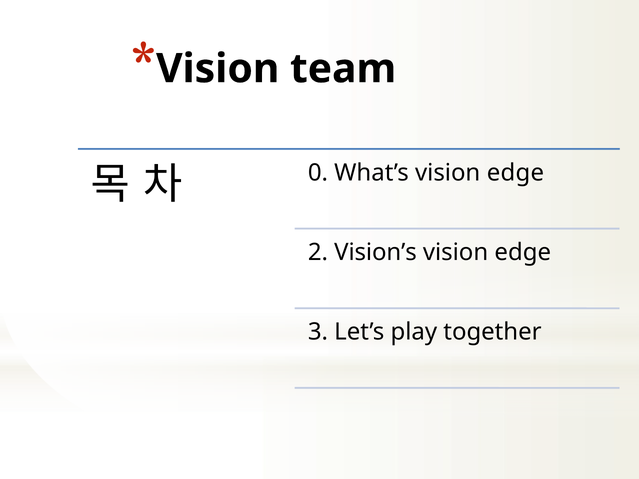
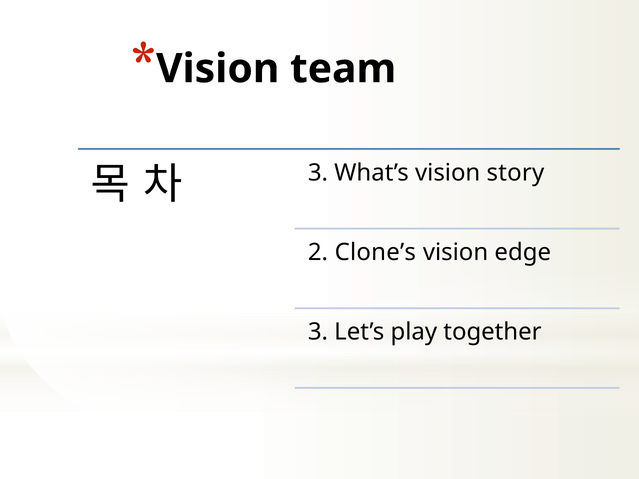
0: 0 -> 3 (318, 173)
What’s vision edge: edge -> story (515, 173)
Vision’s: Vision’s -> Clone’s (375, 253)
